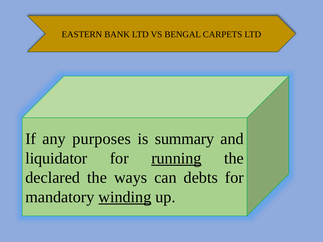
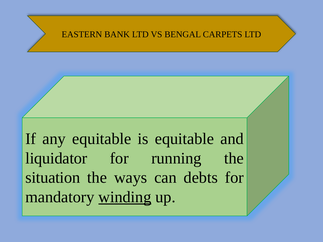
any purposes: purposes -> equitable (102, 139)
is summary: summary -> equitable (184, 139)
running underline: present -> none (176, 158)
declared: declared -> situation (53, 178)
